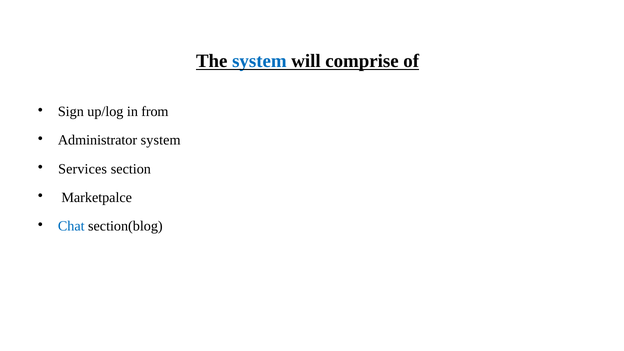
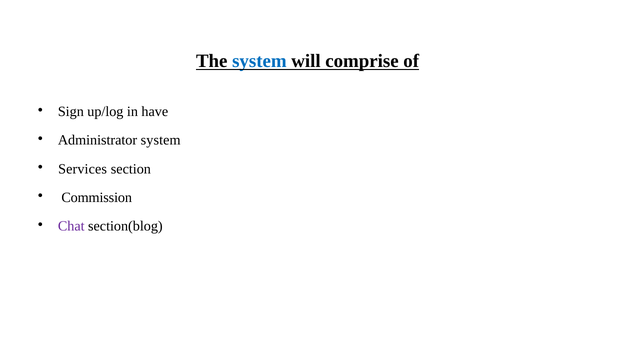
from: from -> have (155, 112)
Marketpalce: Marketpalce -> Commission (97, 197)
Chat colour: blue -> purple (71, 226)
